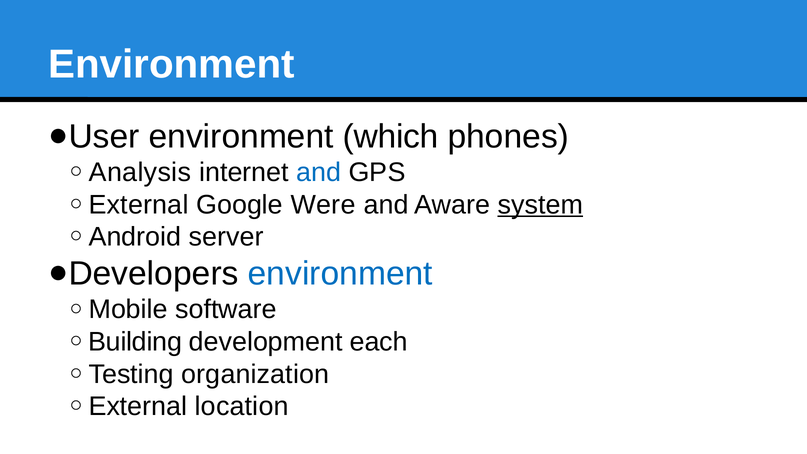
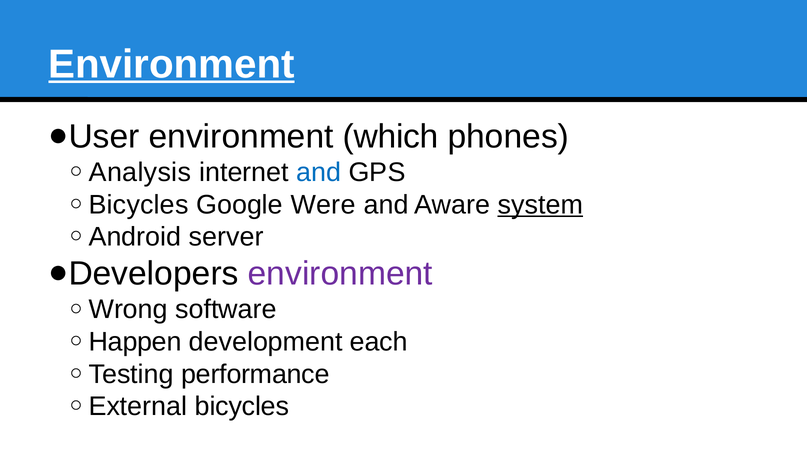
Environment underline: none -> present (171, 64)
External: External -> Bicycles (139, 205)
environment colour: blue -> purple (340, 274)
Mobile: Mobile -> Wrong (128, 310)
Building: Building -> Happen (135, 342)
organization: organization -> performance (255, 374)
External location: location -> bicycles (242, 406)
